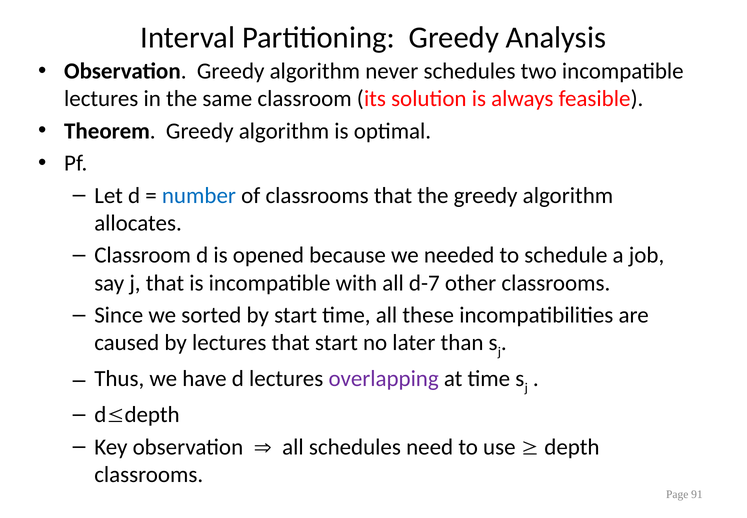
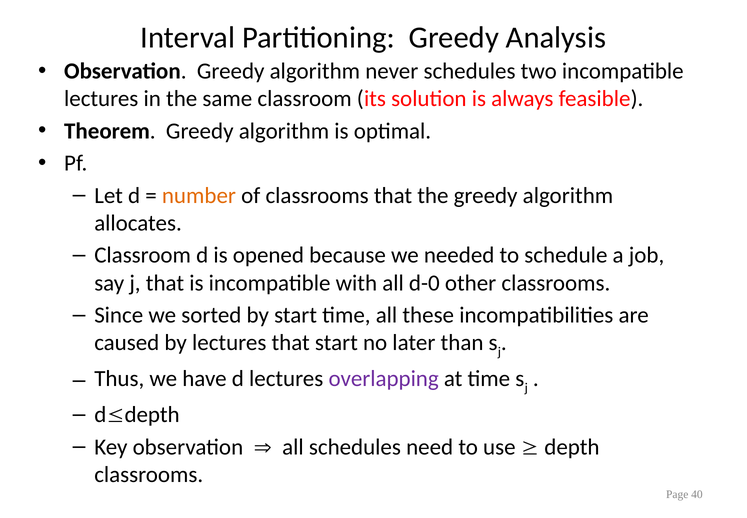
number colour: blue -> orange (199, 195)
d-7: d-7 -> d-0 (424, 283)
91: 91 -> 40 (697, 494)
